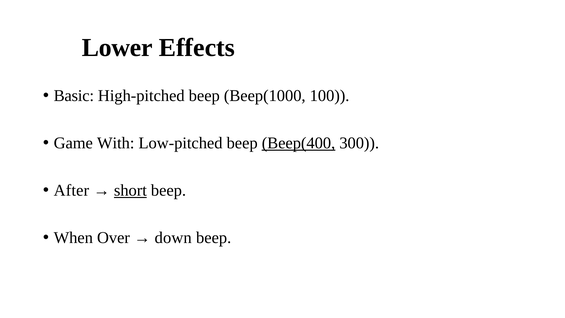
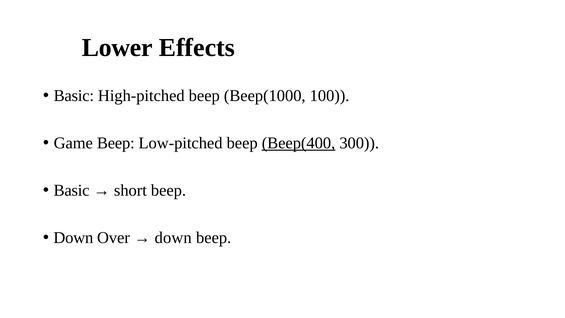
Game With: With -> Beep (116, 143)
After: After -> Basic (72, 190)
short underline: present -> none (130, 190)
When: When -> Down (73, 238)
